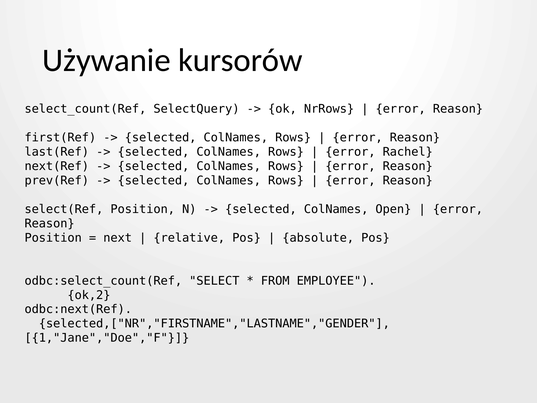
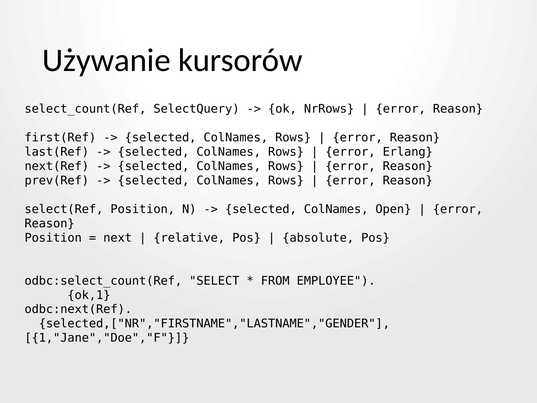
Rachel: Rachel -> Erlang (408, 152)
ok,2: ok,2 -> ok,1 (89, 295)
